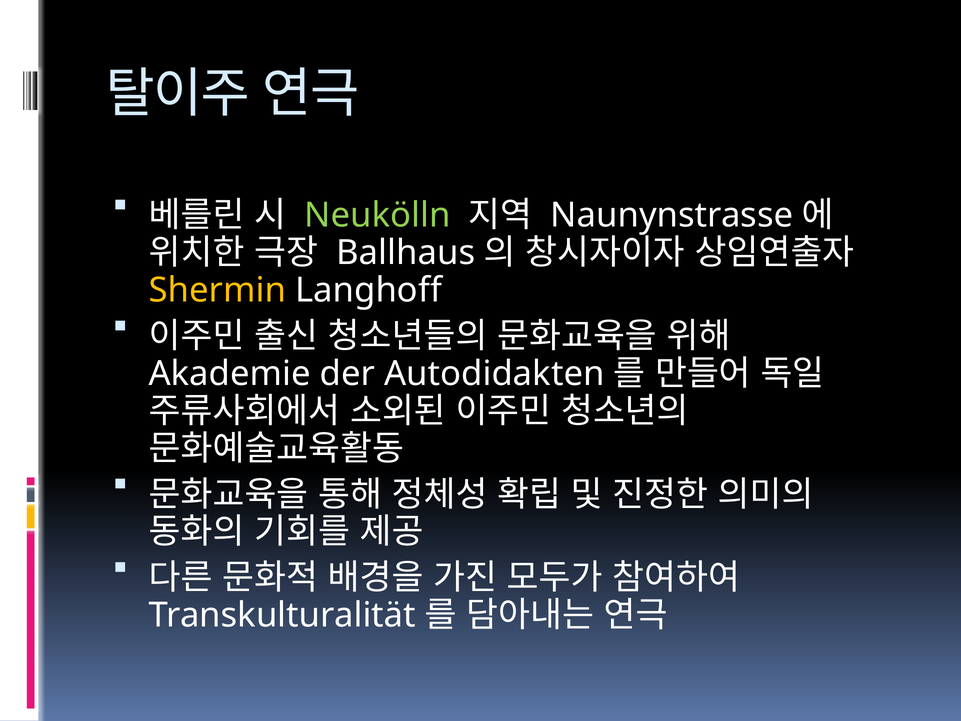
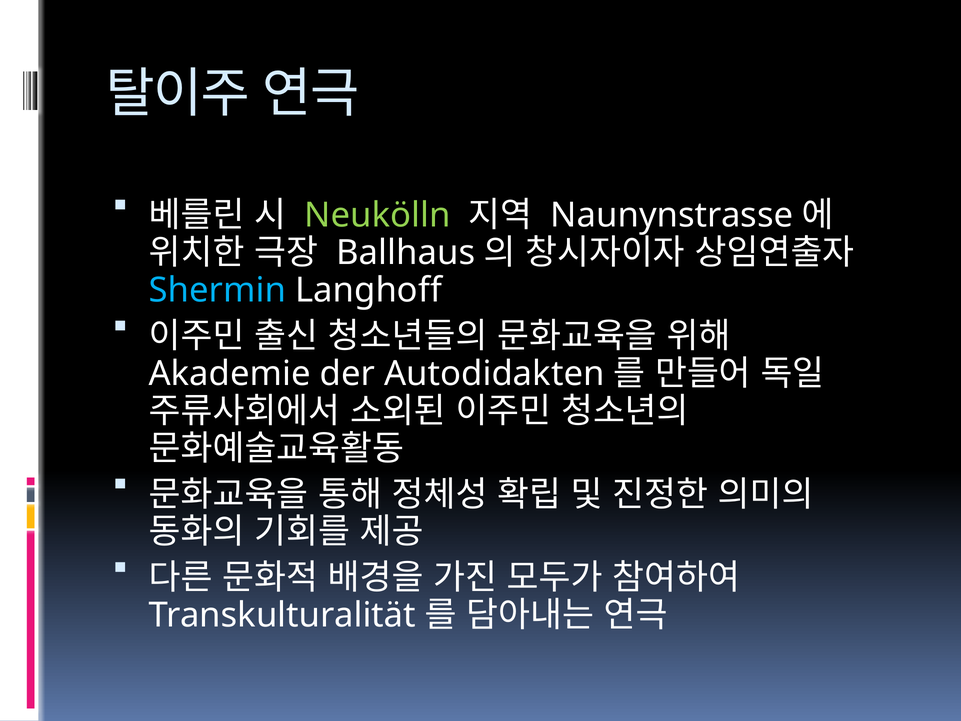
Shermin colour: yellow -> light blue (217, 290)
